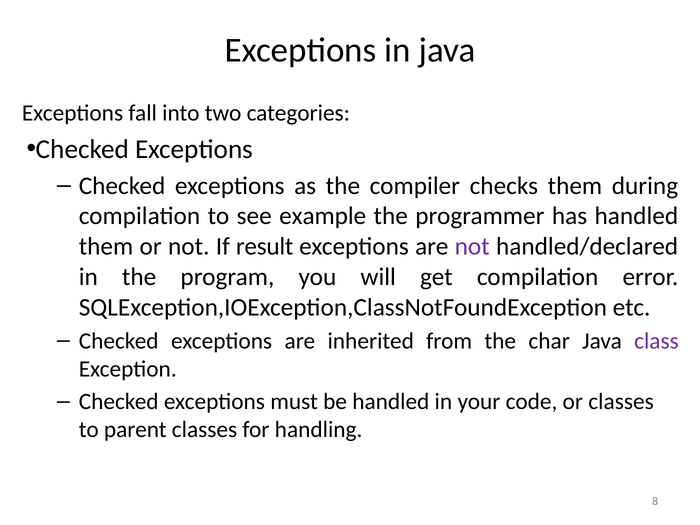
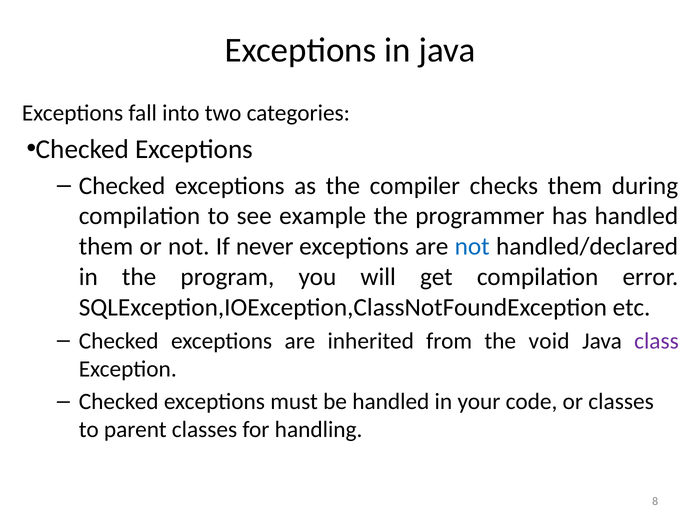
result: result -> never (265, 246)
not colour: purple -> blue (472, 246)
char: char -> void (549, 341)
